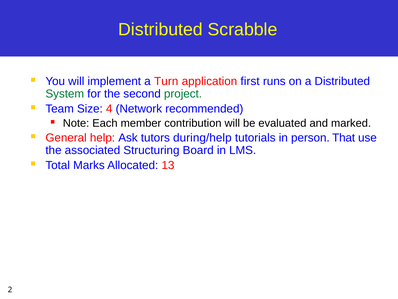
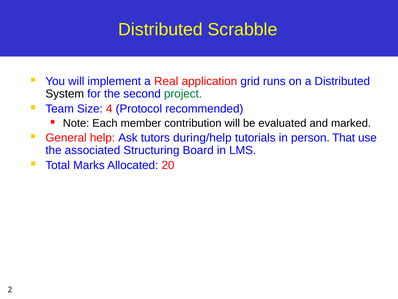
Turn: Turn -> Real (166, 81)
first: first -> grid (250, 81)
System colour: green -> black (65, 94)
Network: Network -> Protocol (139, 109)
13: 13 -> 20 (168, 165)
